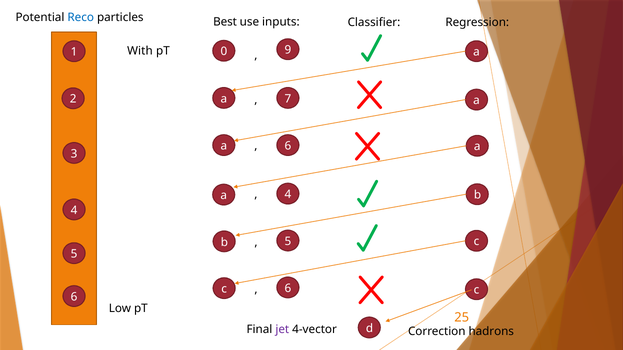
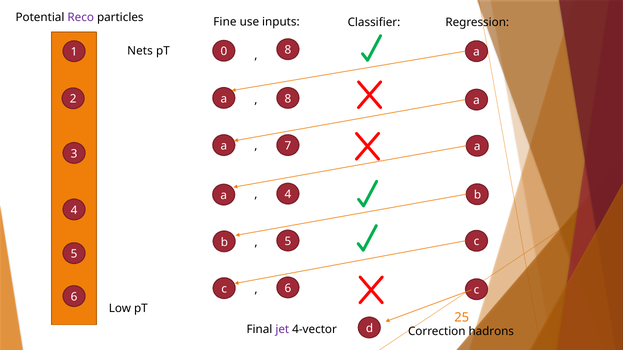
Reco colour: blue -> purple (81, 17)
Best: Best -> Fine (225, 22)
With: With -> Nets (140, 51)
9: 9 -> 8 (288, 50)
a 7: 7 -> 8 (288, 99)
a 6: 6 -> 7 (288, 146)
